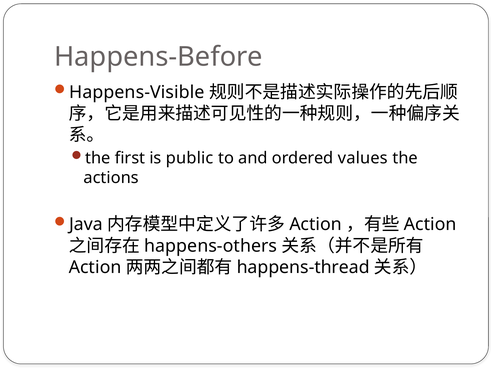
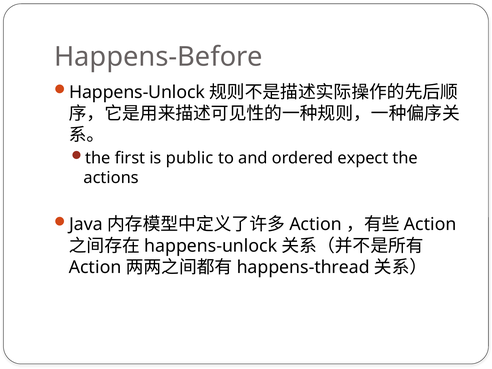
Happens-Visible: Happens-Visible -> Happens-Unlock (137, 92)
values: values -> expect (363, 158)
happens-others: happens-others -> happens-unlock (211, 246)
